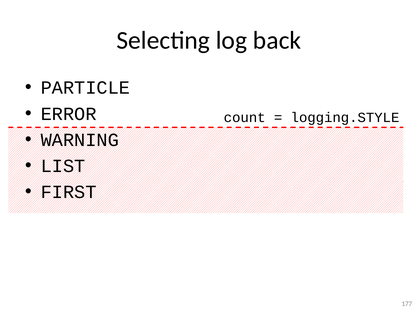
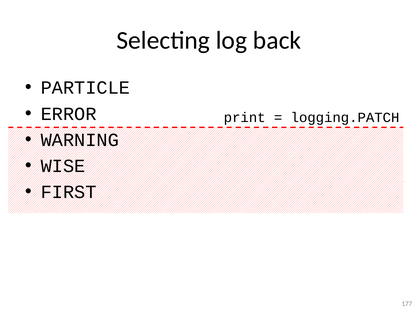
count: count -> print (245, 117)
logging.STYLE: logging.STYLE -> logging.PATCH (345, 117)
LIST: LIST -> WISE (63, 166)
